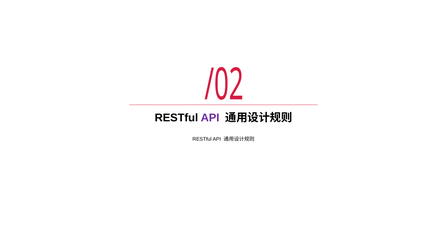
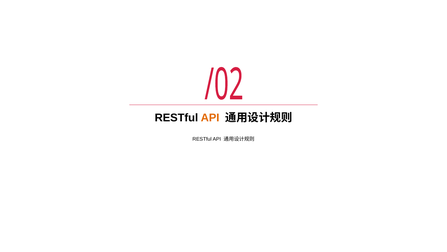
API colour: purple -> orange (210, 117)
